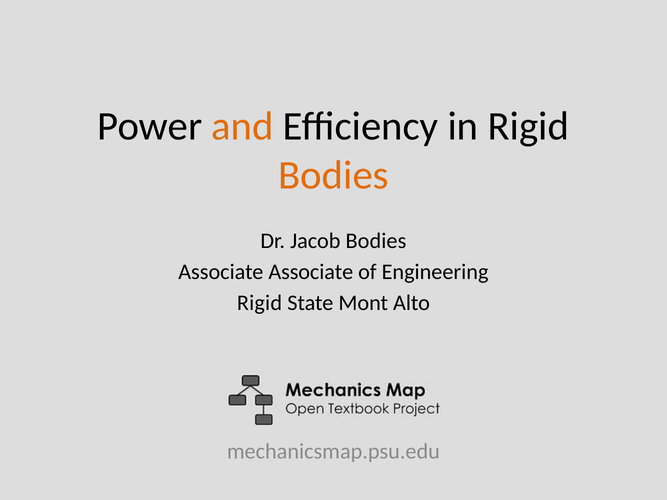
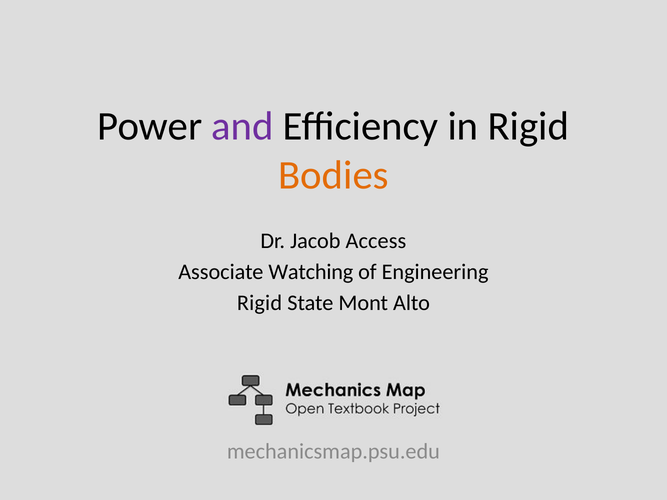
and colour: orange -> purple (243, 126)
Jacob Bodies: Bodies -> Access (376, 241)
Associate Associate: Associate -> Watching (311, 272)
